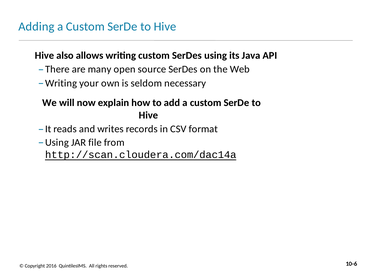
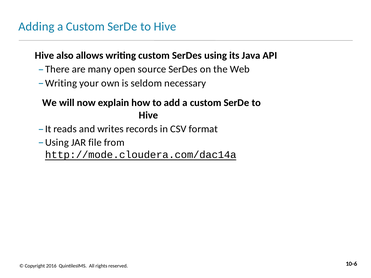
http://scan.cloudera.com/dac14a: http://scan.cloudera.com/dac14a -> http://mode.cloudera.com/dac14a (141, 155)
